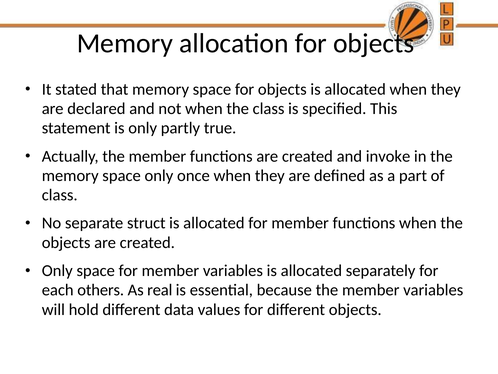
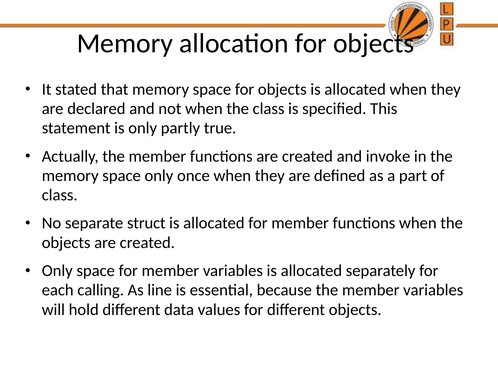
others: others -> calling (101, 290)
real: real -> line (160, 290)
